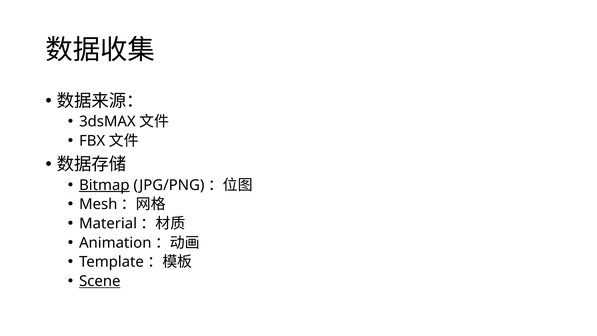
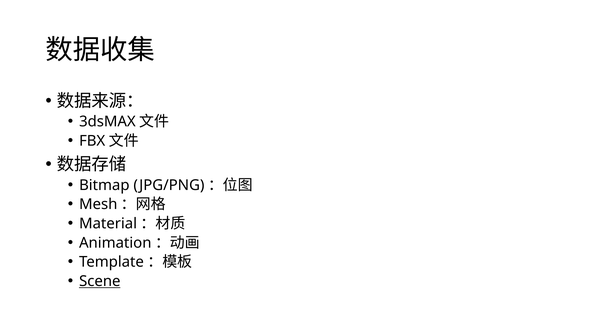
Bitmap underline: present -> none (104, 185)
